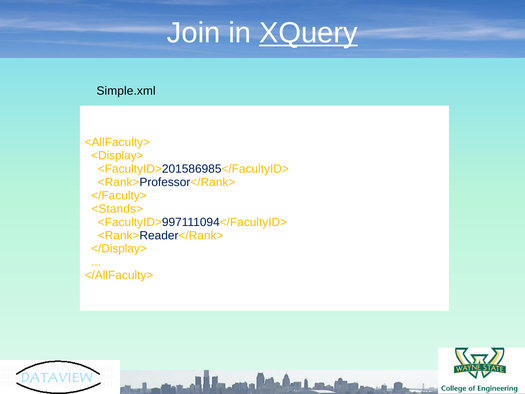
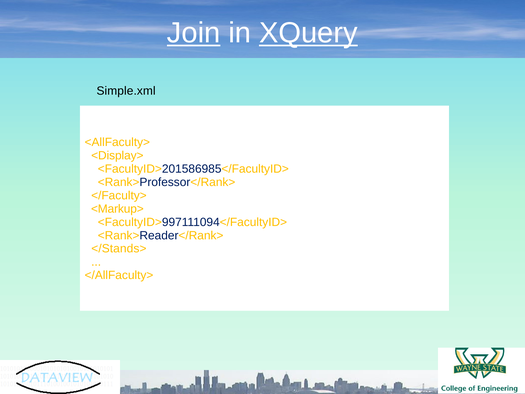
Join underline: none -> present (194, 33)
<Stands>: <Stands> -> <Markup> (117, 209)
</Display>: </Display> -> </Stands> (119, 249)
